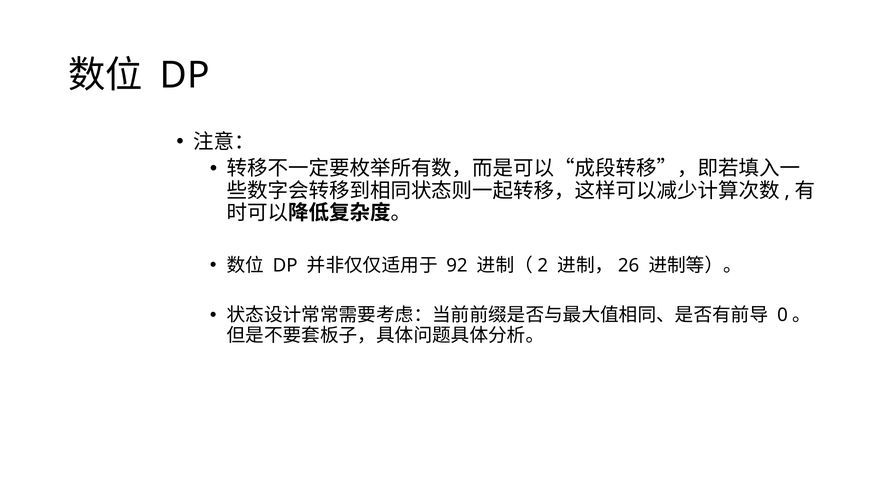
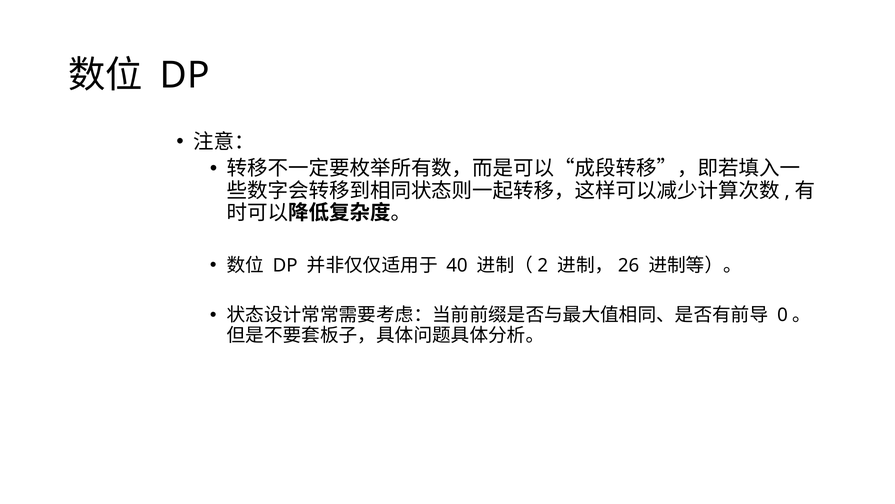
92: 92 -> 40 (457, 265)
